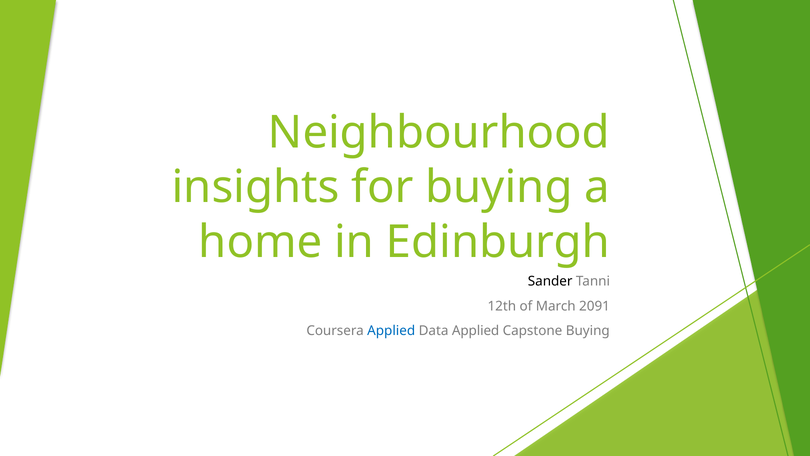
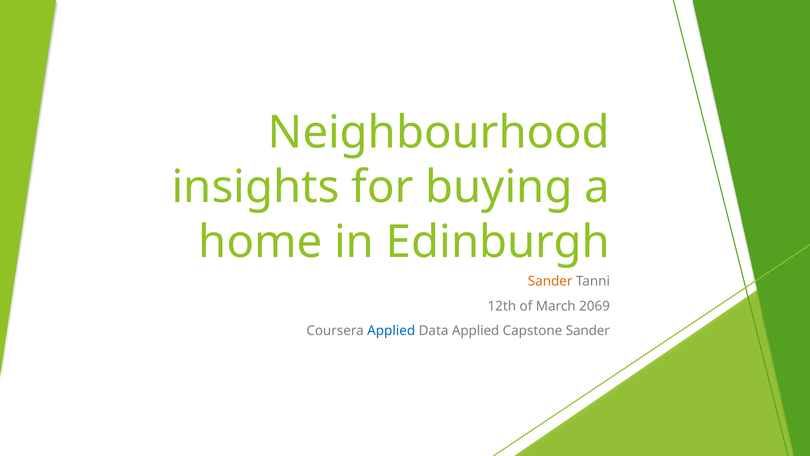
Sander colour: black -> orange (550, 281)
2091: 2091 -> 2069 (595, 306)
Capstone Buying: Buying -> Sander (588, 330)
